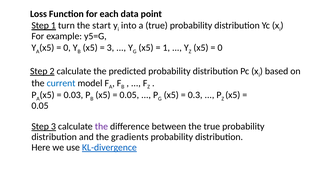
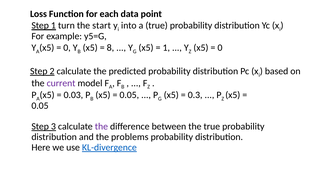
3: 3 -> 8 (110, 48)
current colour: blue -> purple (61, 83)
gradients: gradients -> problems (130, 137)
